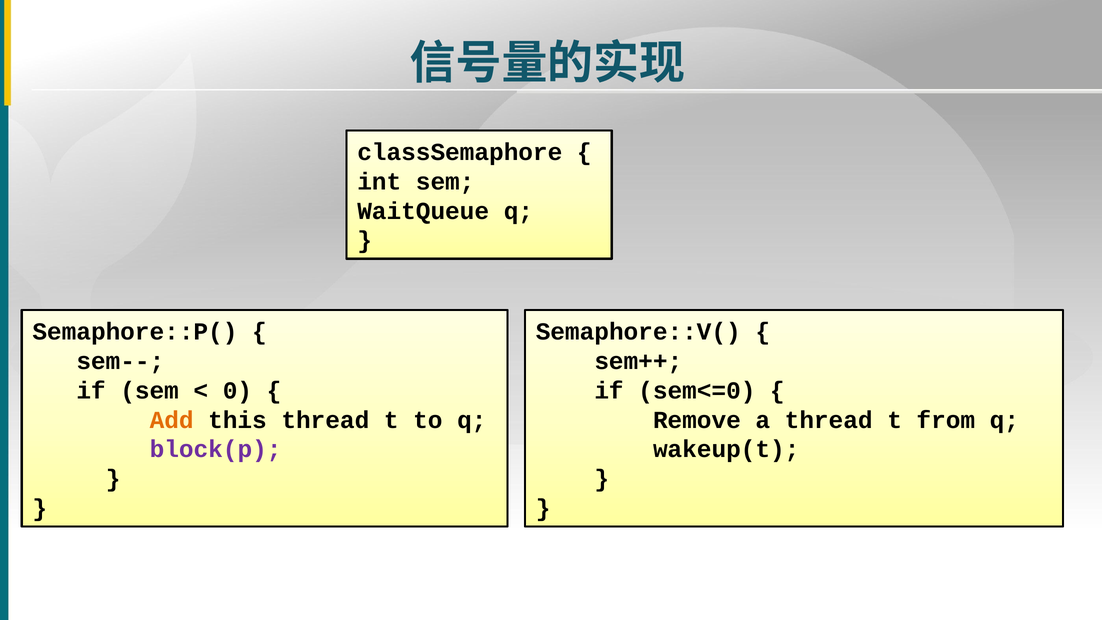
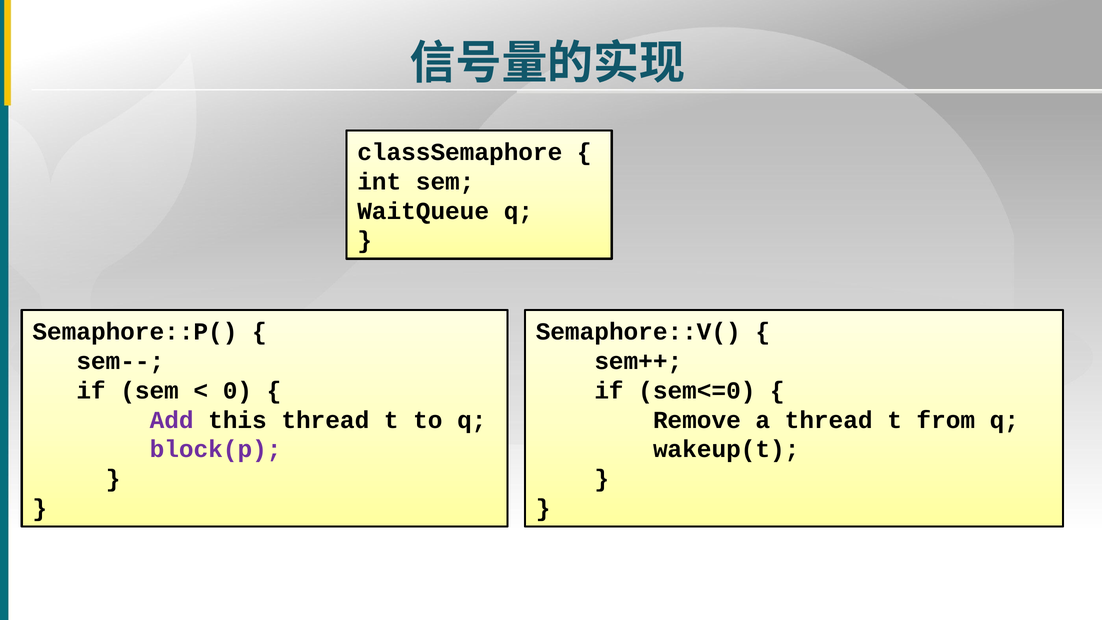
Add colour: orange -> purple (172, 420)
